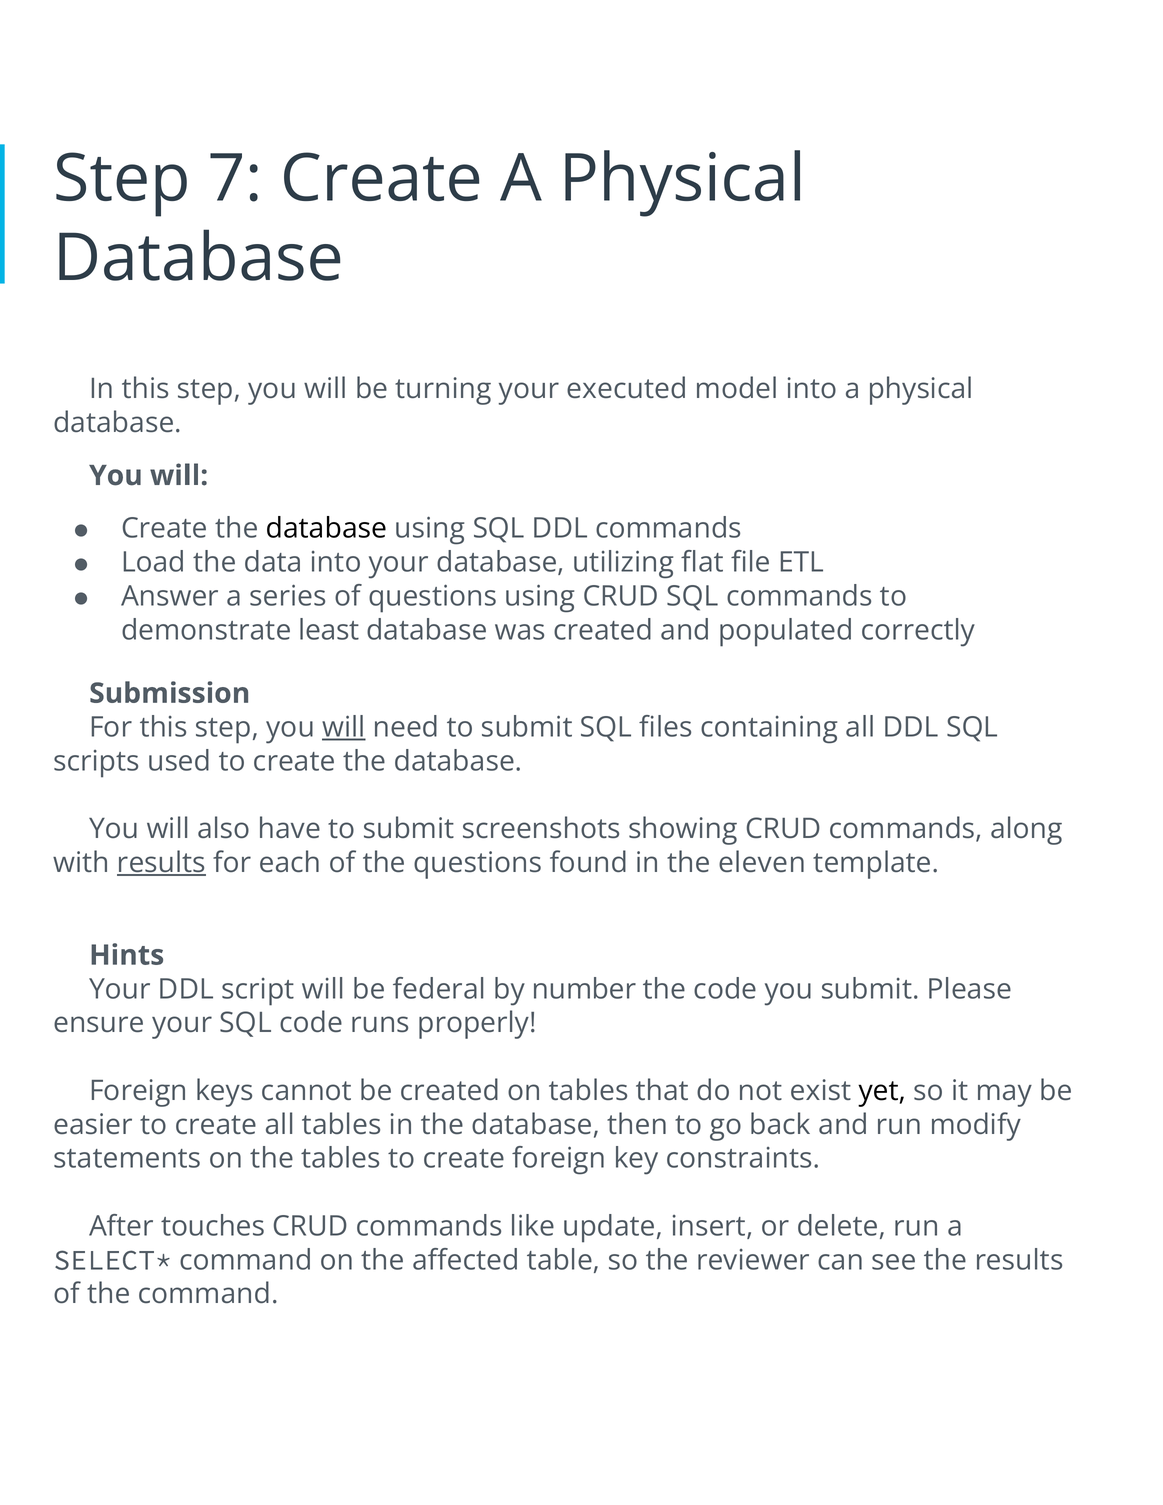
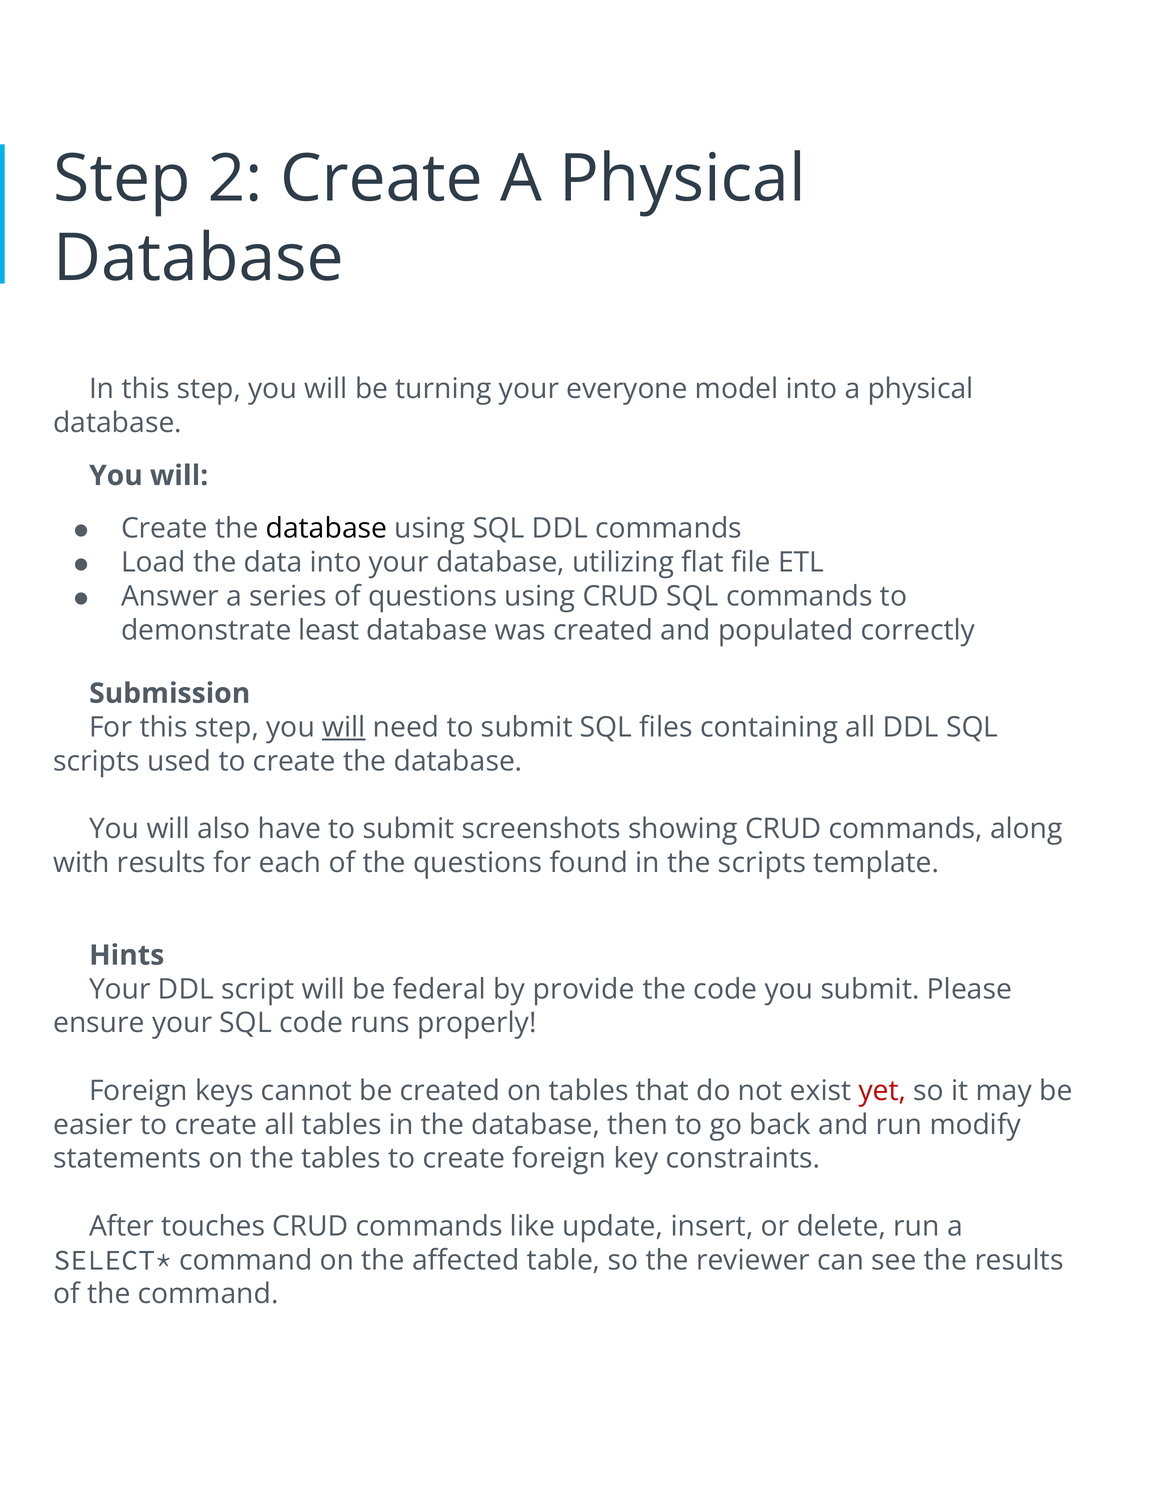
7: 7 -> 2 (235, 179)
executed: executed -> everyone (627, 389)
results underline: present -> none (161, 863)
the eleven: eleven -> scripts (762, 863)
number: number -> provide (584, 989)
yet colour: black -> red (882, 1091)
